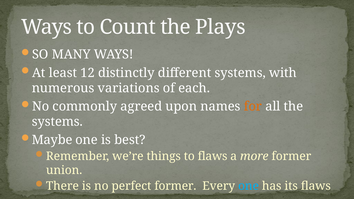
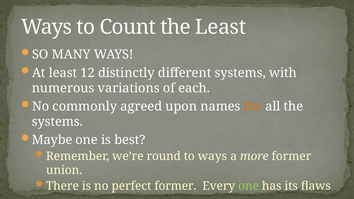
the Plays: Plays -> Least (220, 27)
things: things -> round (164, 156)
to flaws: flaws -> ways (212, 156)
one colour: light blue -> light green (249, 186)
